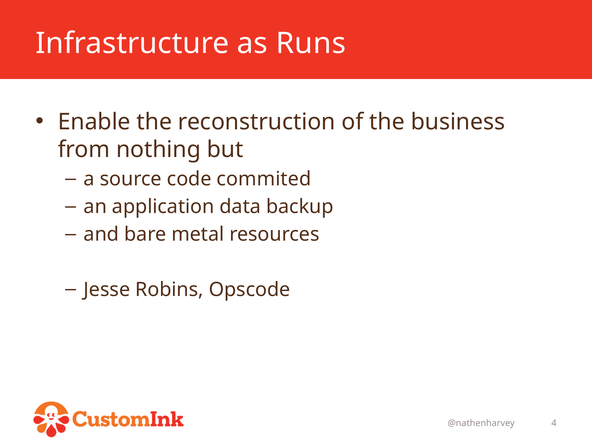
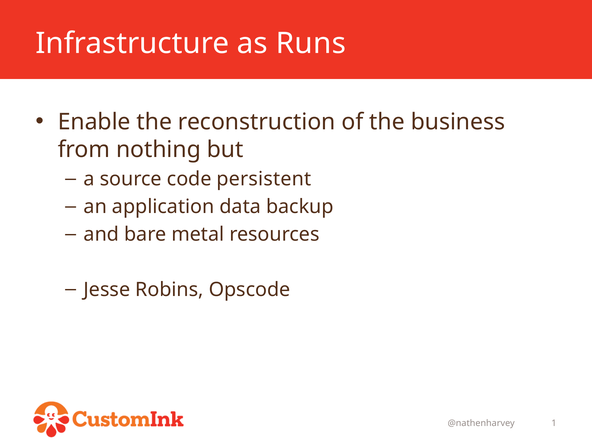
commited: commited -> persistent (264, 179)
4: 4 -> 1 (554, 423)
